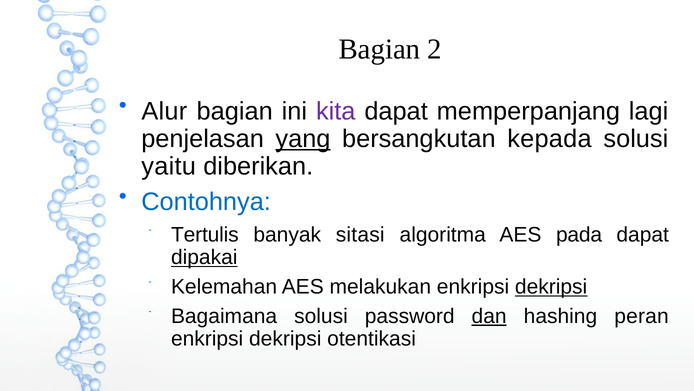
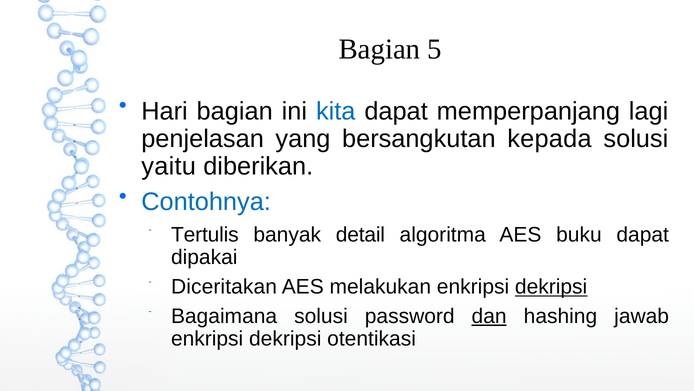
2: 2 -> 5 (435, 49)
Alur: Alur -> Hari (164, 111)
kita colour: purple -> blue (336, 111)
yang underline: present -> none (303, 139)
sitasi: sitasi -> detail (360, 234)
pada: pada -> buku (579, 234)
dipakai underline: present -> none (204, 257)
Kelemahan: Kelemahan -> Diceritakan (224, 286)
peran: peran -> jawab (642, 316)
